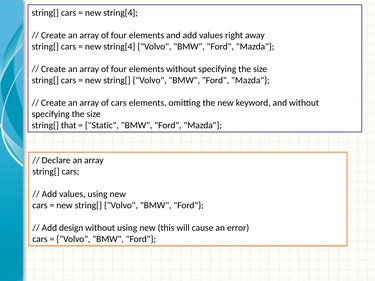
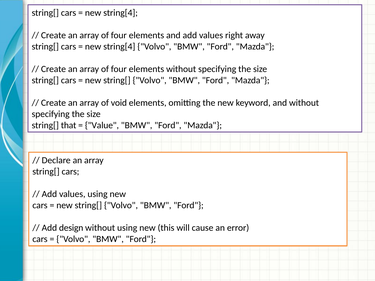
of cars: cars -> void (119, 103)
Static: Static -> Value (102, 125)
